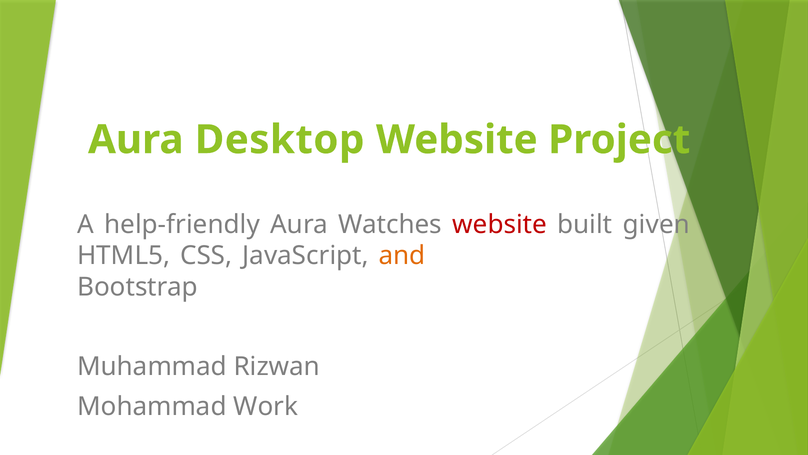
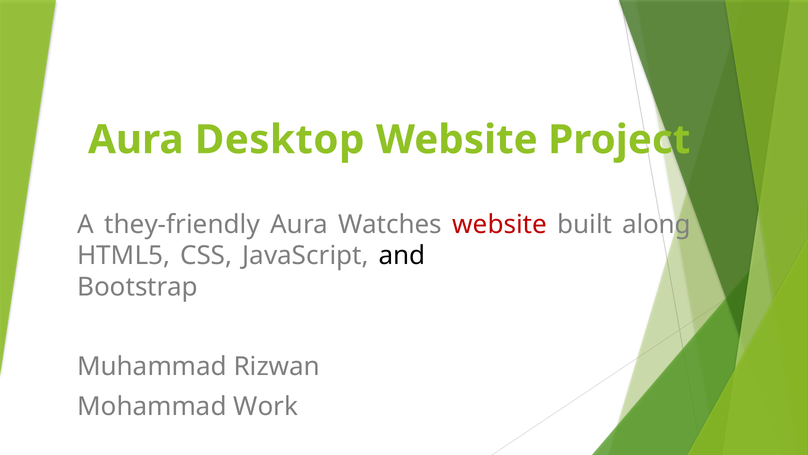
help-friendly: help-friendly -> they-friendly (182, 224)
given: given -> along (657, 224)
and colour: orange -> black (402, 256)
